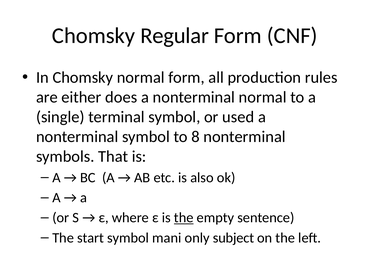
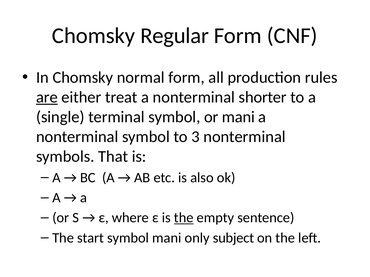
are underline: none -> present (47, 97)
does: does -> treat (121, 97)
nonterminal normal: normal -> shorter (263, 97)
or used: used -> mani (238, 117)
8: 8 -> 3 (195, 137)
